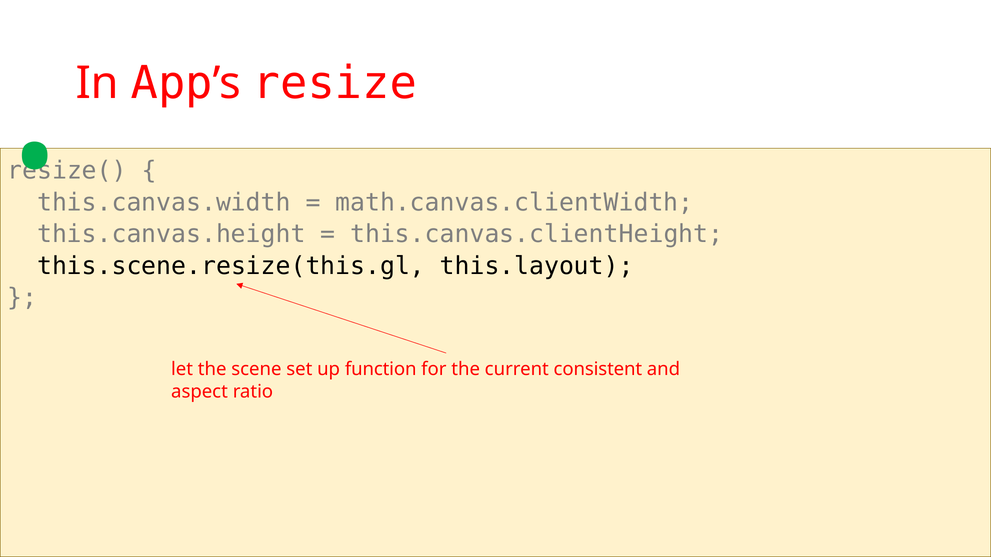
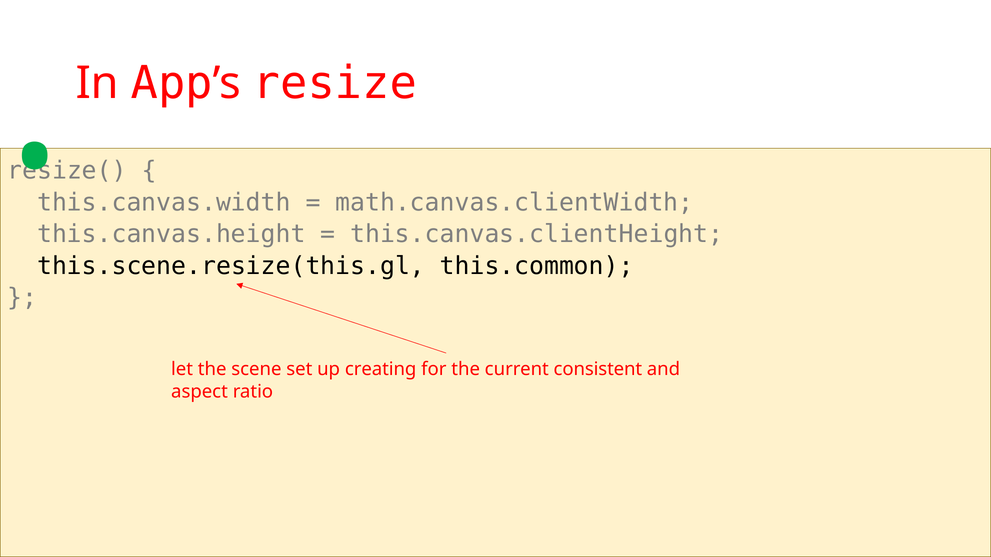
this.layout: this.layout -> this.common (537, 266)
function: function -> creating (381, 369)
